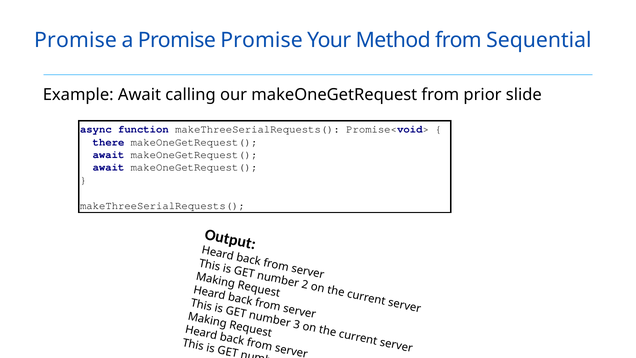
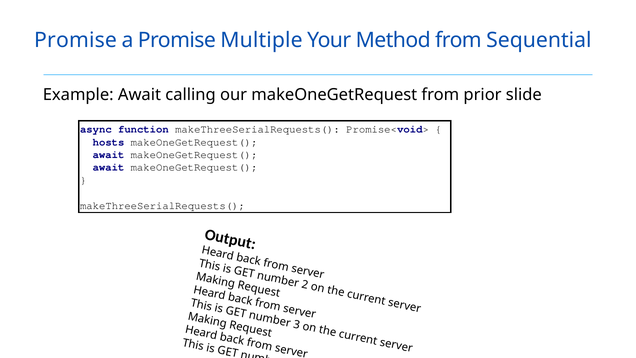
Promise Promise: Promise -> Multiple (261, 40)
there: there -> hosts (109, 142)
